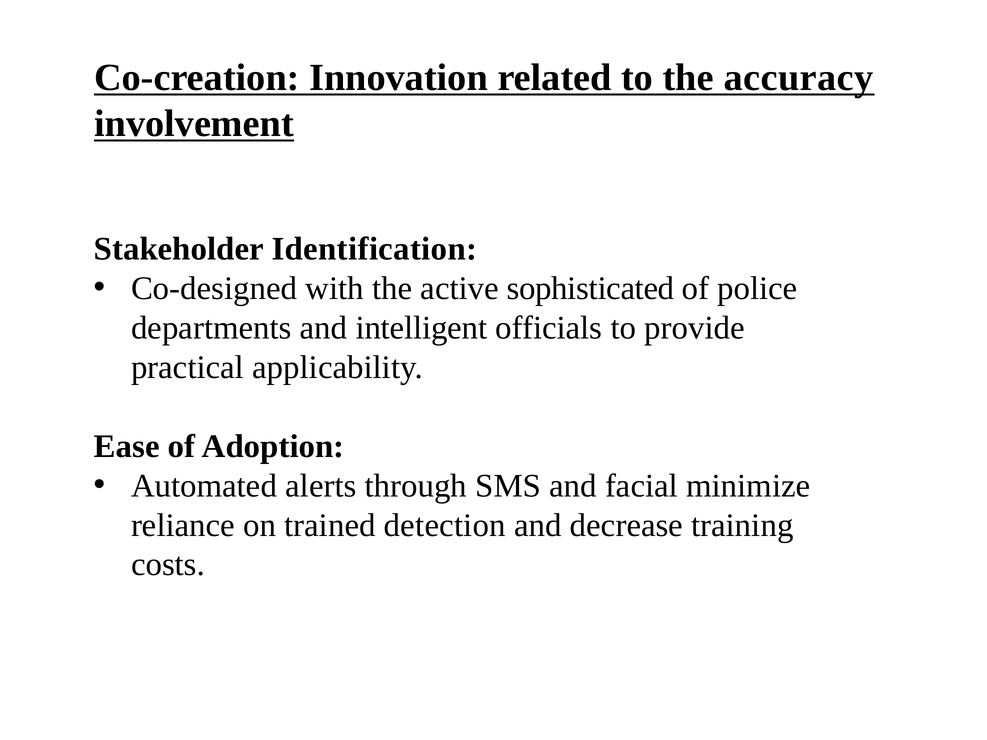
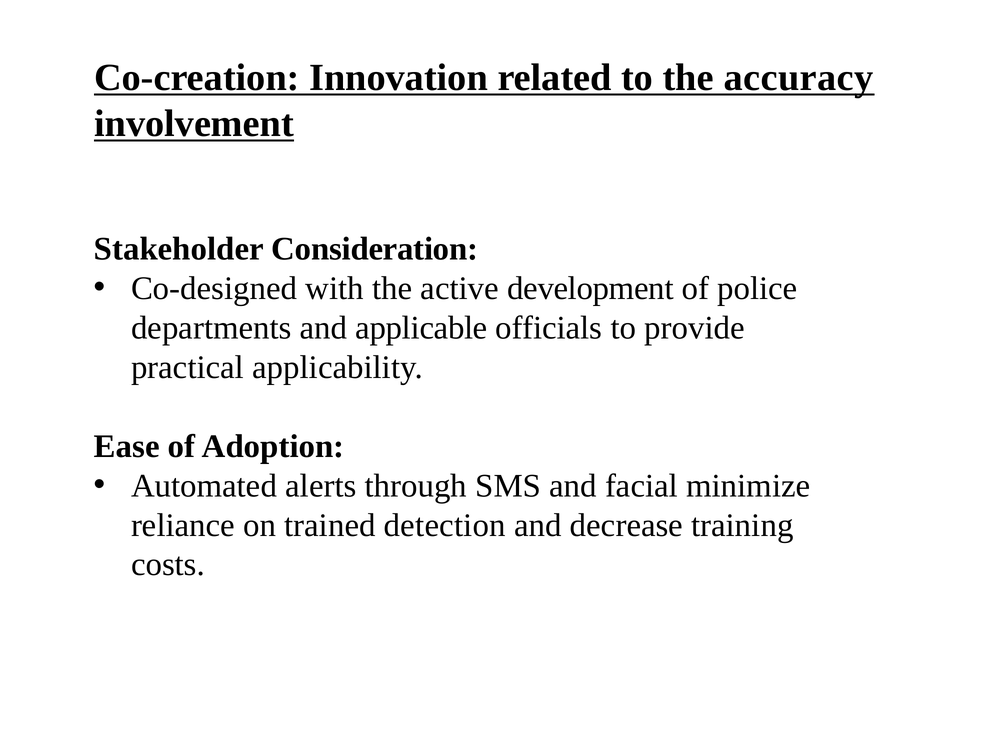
Identification: Identification -> Consideration (375, 249)
sophisticated: sophisticated -> development (590, 288)
intelligent: intelligent -> applicable (421, 328)
